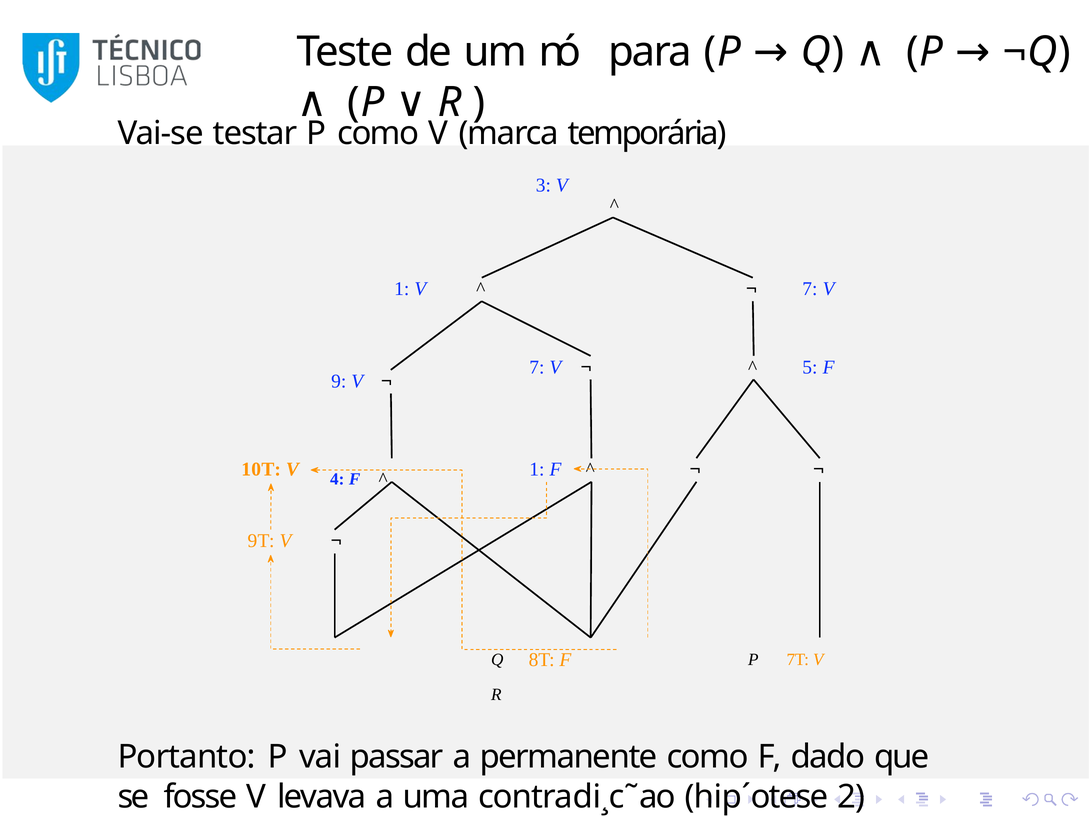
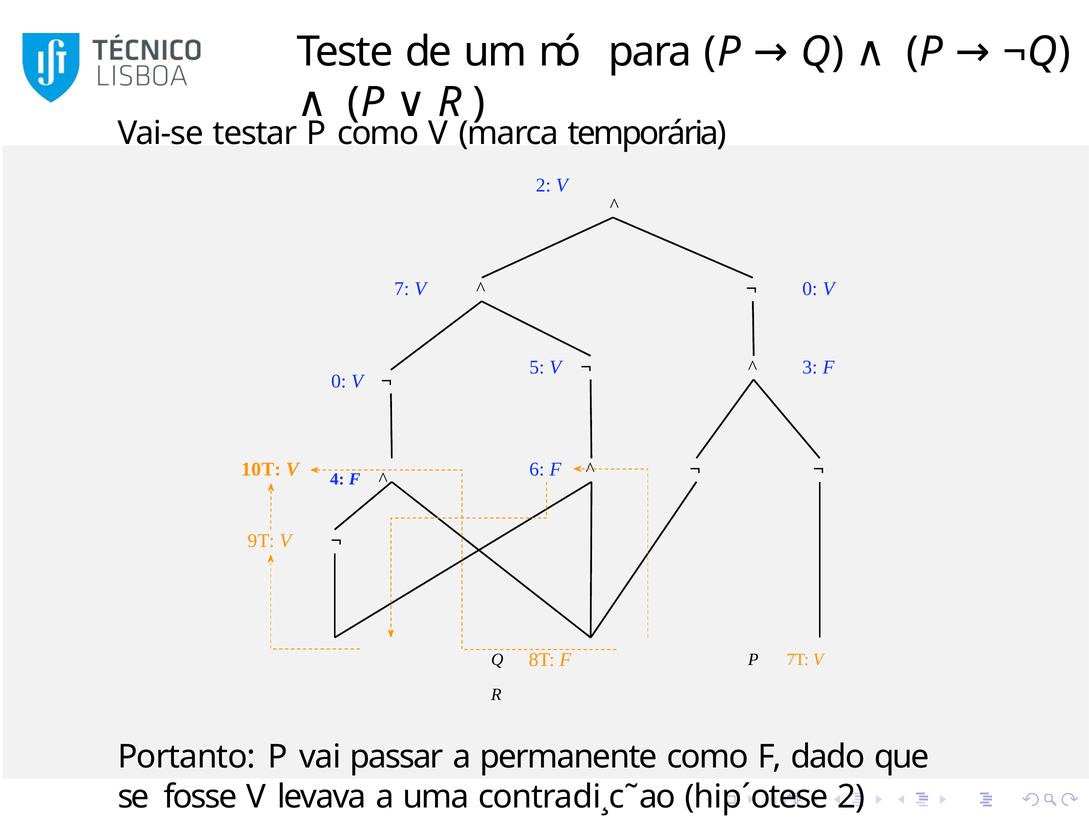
3: 3 -> 2 (543, 185)
1: 1 -> 7 (402, 289)
7: 7 -> 0 (810, 289)
7: 7 -> 5 (537, 367)
5: 5 -> 3 (810, 367)
9: 9 -> 0 (339, 381)
1: 1 -> 6 (537, 470)
